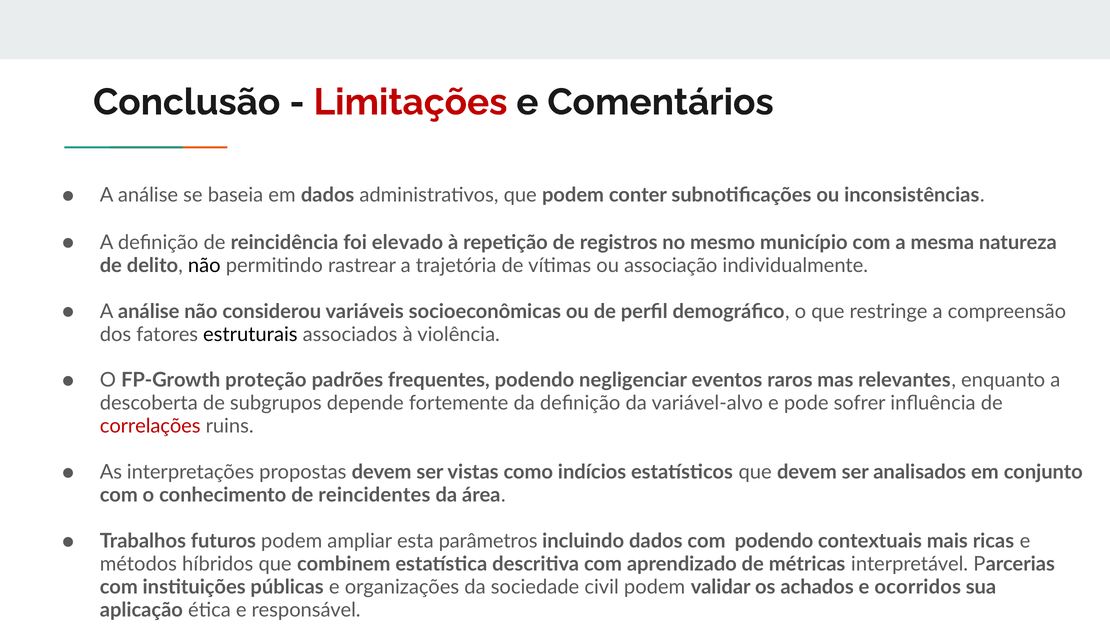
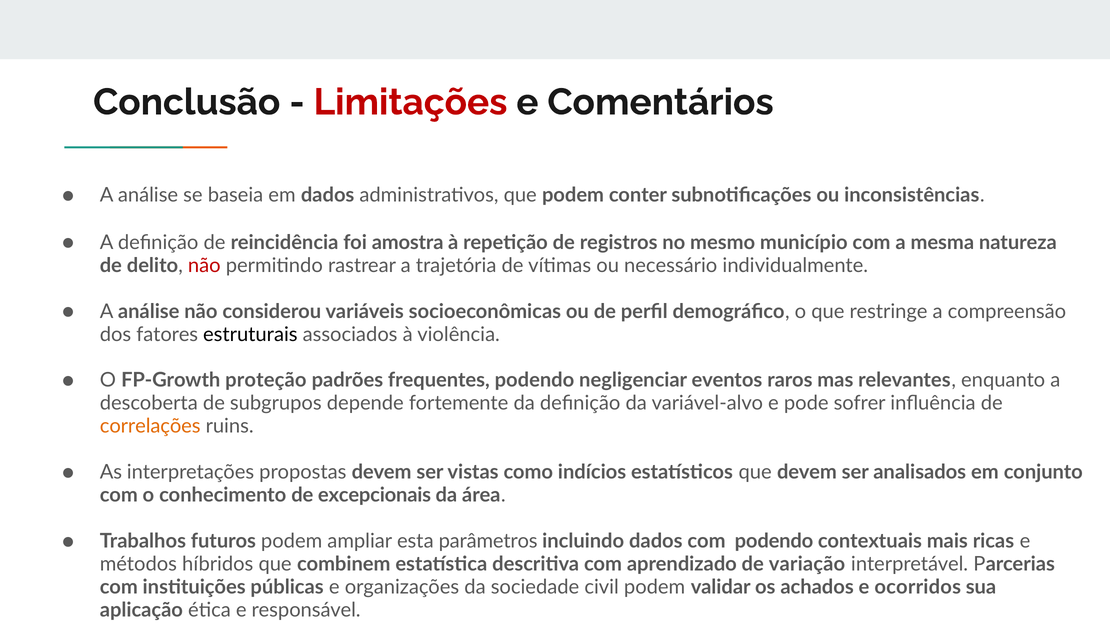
elevado: elevado -> amostra (408, 243)
não colour: black -> red (204, 266)
associação: associação -> necessário (671, 266)
correlações colour: red -> orange (150, 427)
reincidentes: reincidentes -> excepcionais (375, 496)
métricas: métricas -> variação (807, 564)
